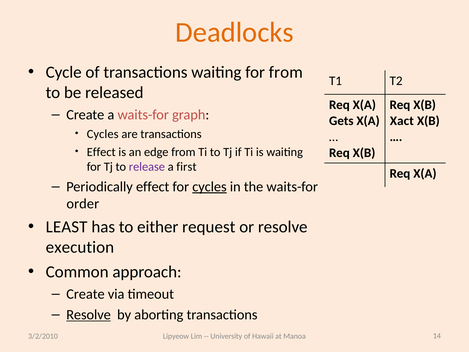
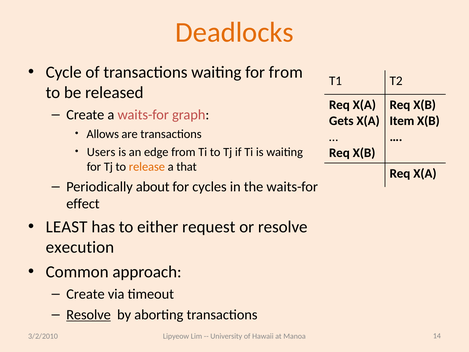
Xact: Xact -> Item (402, 121)
Cycles: Cycles -> Allows (103, 134)
Effect: Effect -> Users (101, 152)
release colour: purple -> orange (147, 167)
first: first -> that (187, 167)
Periodically effect: effect -> about (153, 186)
cycles underline: present -> none (209, 186)
order: order -> effect (83, 204)
